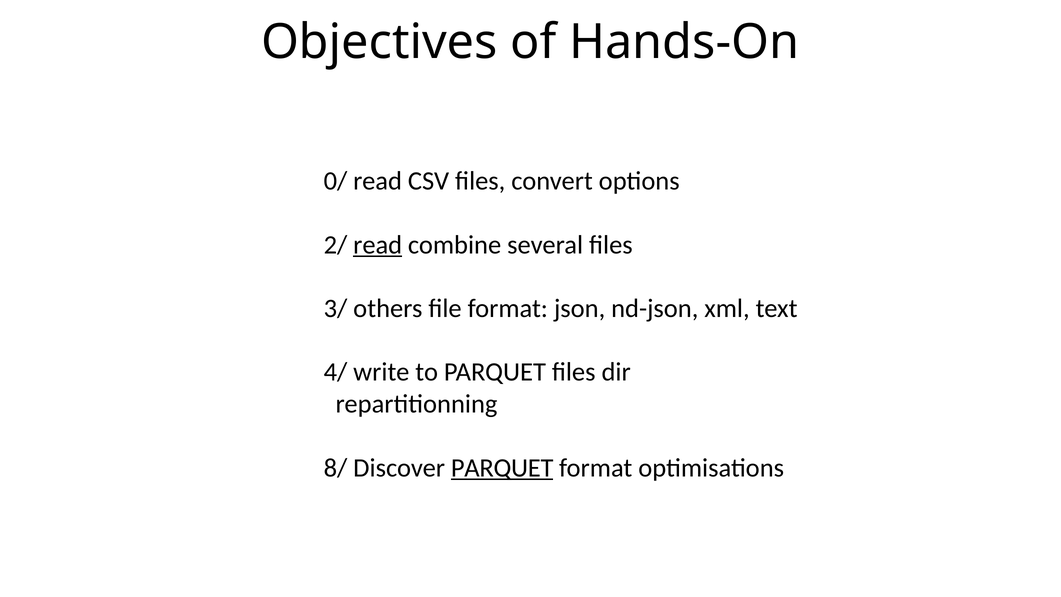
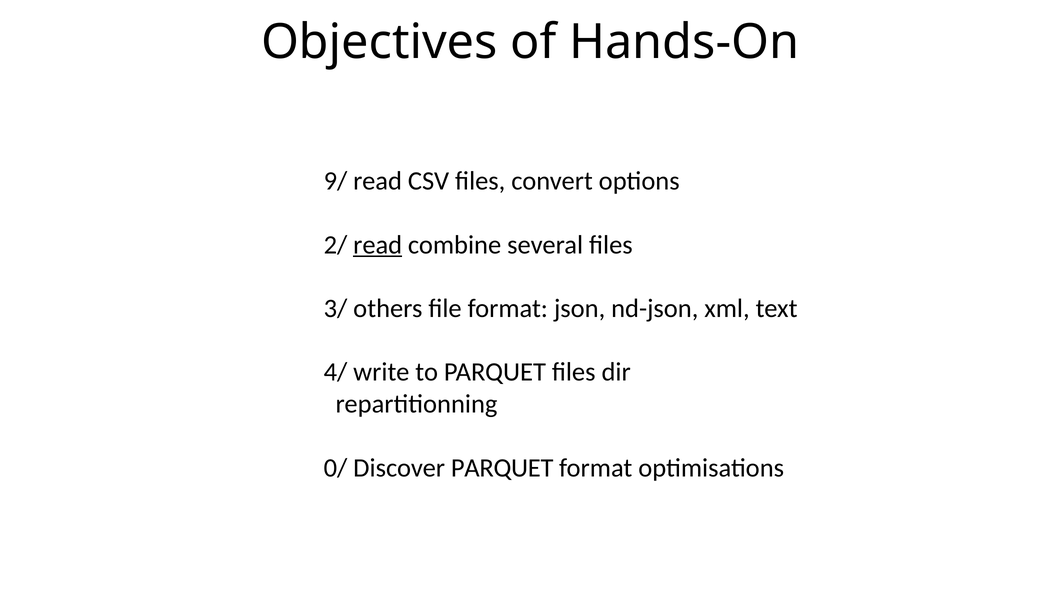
0/: 0/ -> 9/ (335, 181)
8/: 8/ -> 0/ (335, 468)
PARQUET underline: present -> none (502, 468)
